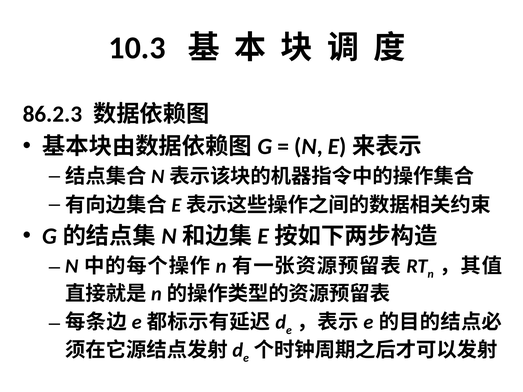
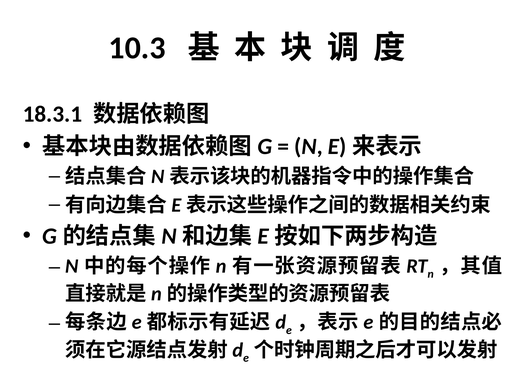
86.2.3: 86.2.3 -> 18.3.1 (52, 114)
